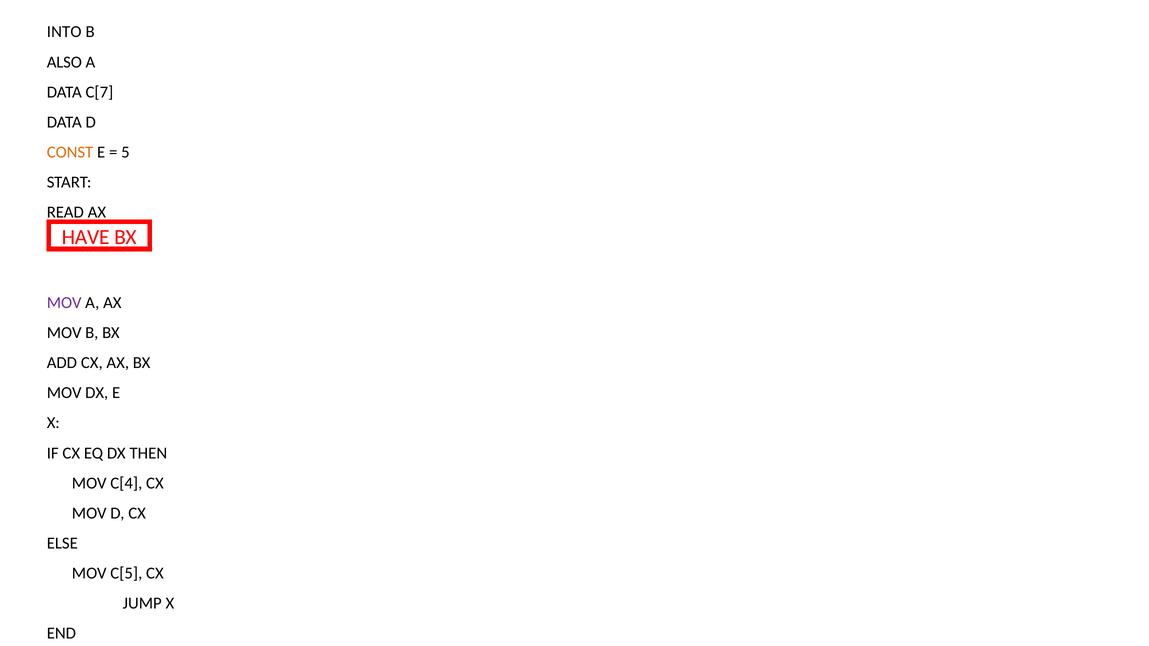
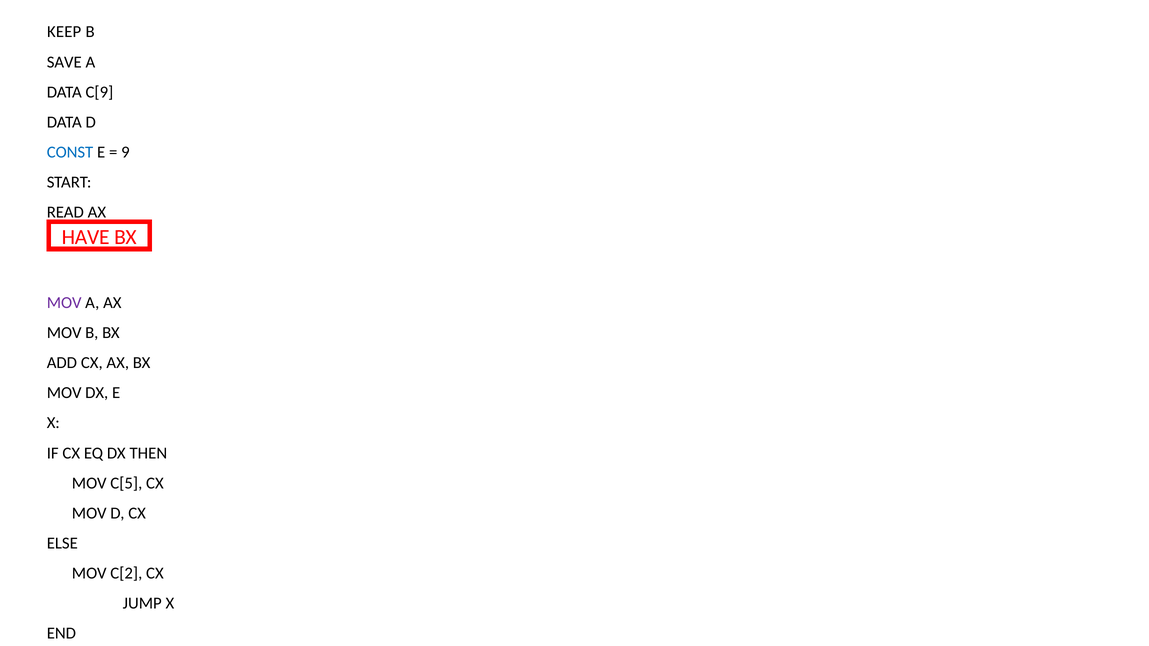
INTO: INTO -> KEEP (64, 32)
ALSO: ALSO -> SAVE (64, 62)
C[7: C[7 -> C[9 (99, 92)
CONST colour: orange -> blue (70, 152)
5: 5 -> 9 (125, 152)
C[4: C[4 -> C[5 (126, 483)
C[5: C[5 -> C[2 (126, 574)
